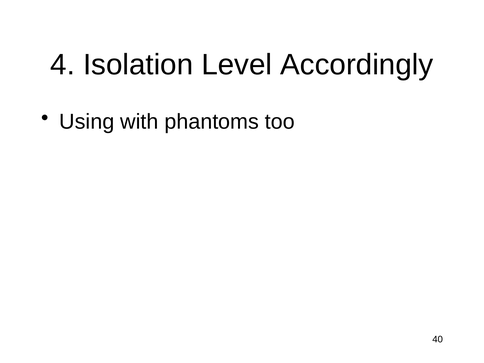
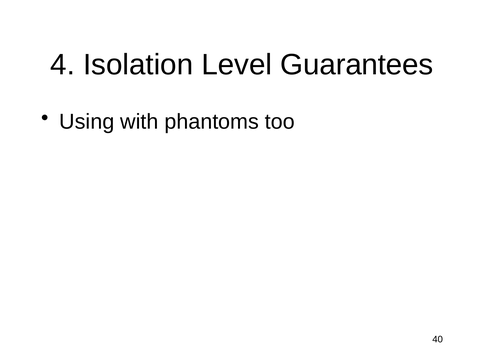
Accordingly: Accordingly -> Guarantees (357, 65)
